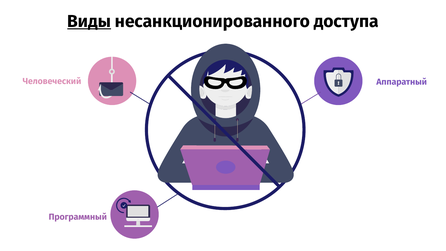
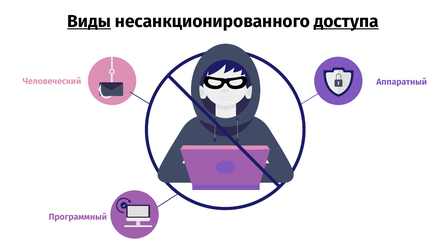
доступа underline: none -> present (346, 21)
